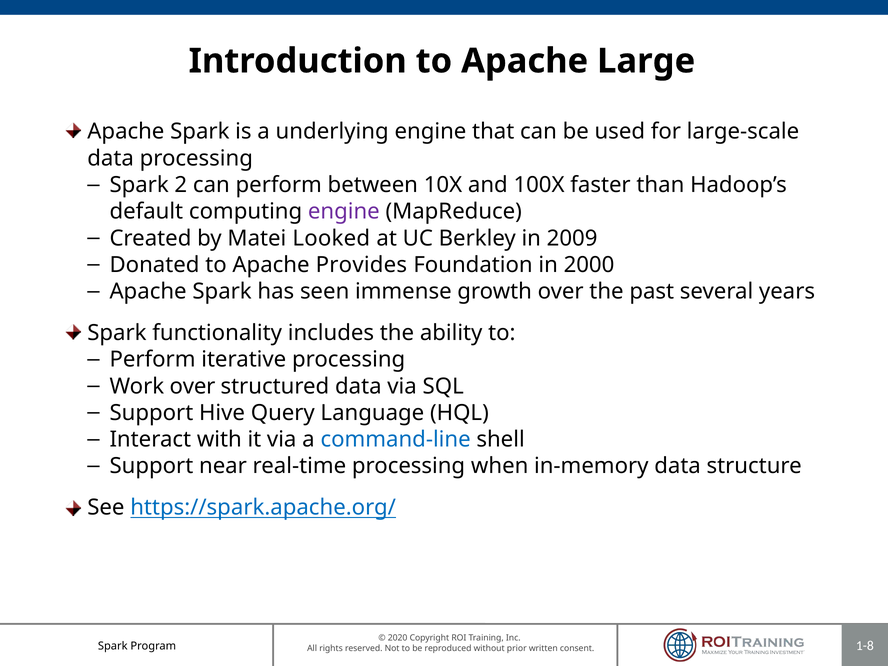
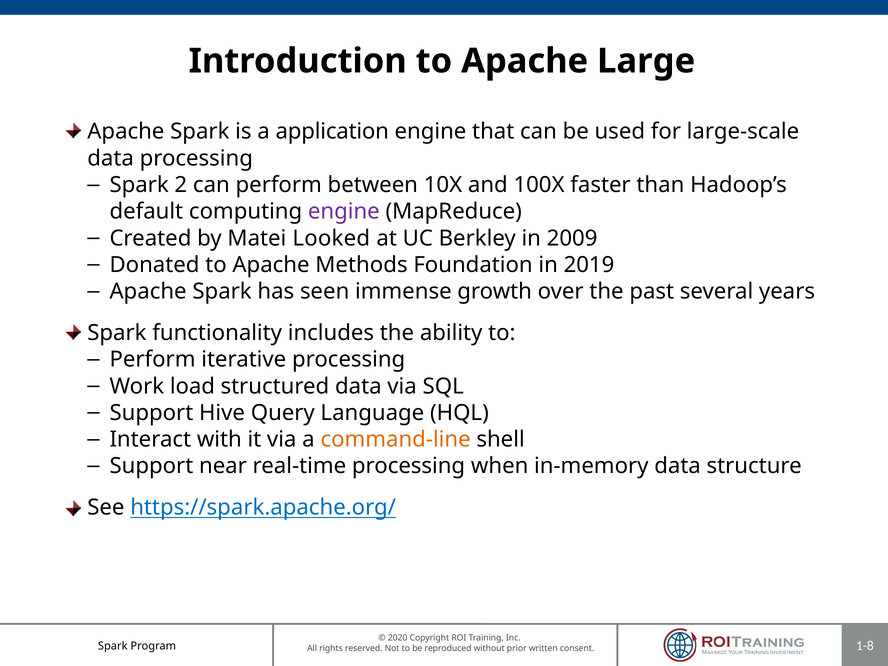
underlying: underlying -> application (332, 132)
Provides: Provides -> Methods (361, 265)
2000: 2000 -> 2019 (589, 265)
Work over: over -> load (192, 386)
command-line colour: blue -> orange (396, 439)
